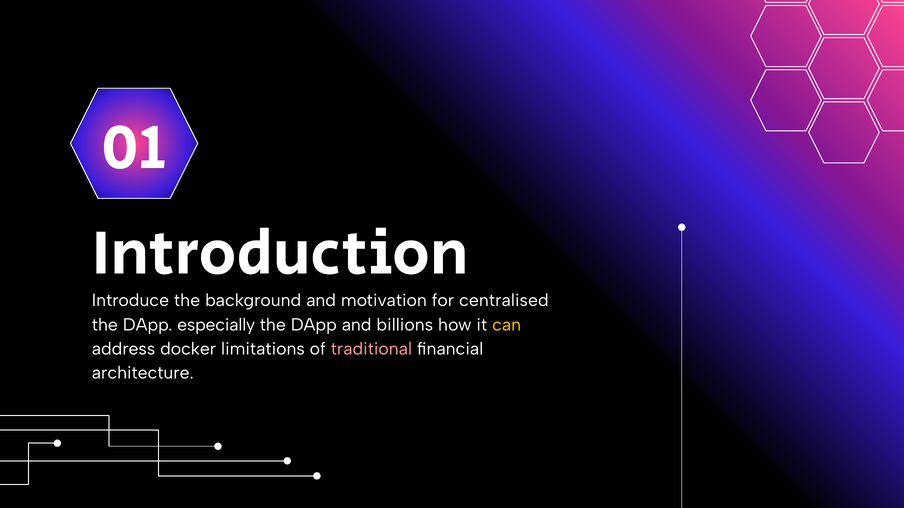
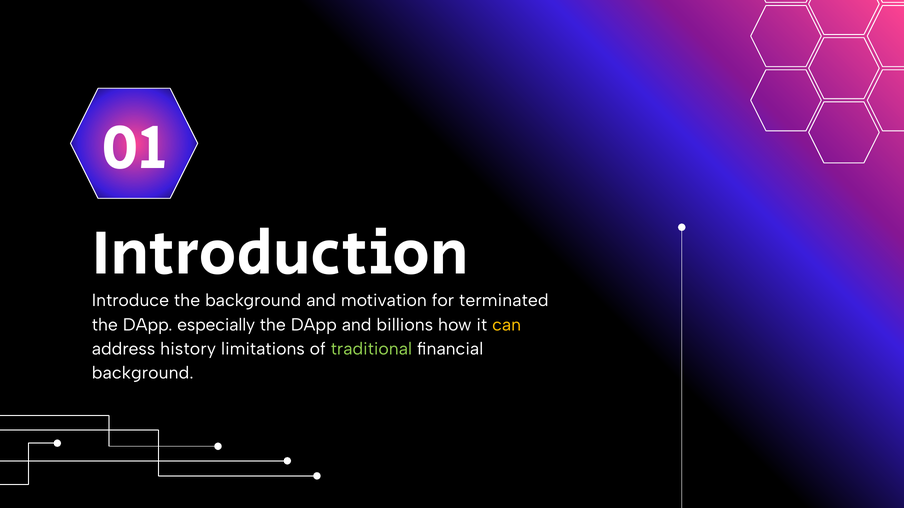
centralised: centralised -> terminated (504, 301)
docker: docker -> history (188, 349)
traditional colour: pink -> light green (371, 349)
architecture: architecture -> background (143, 374)
